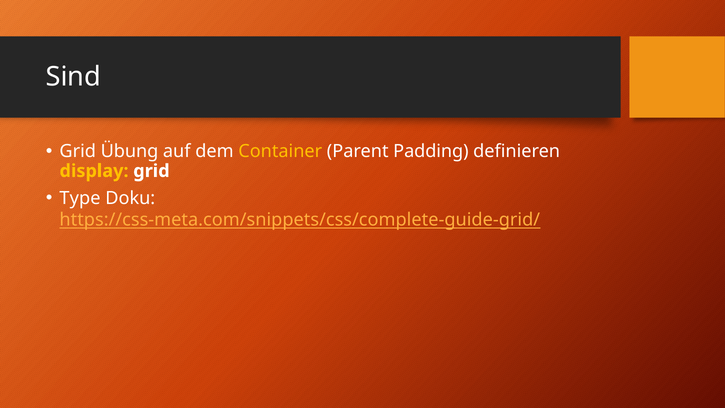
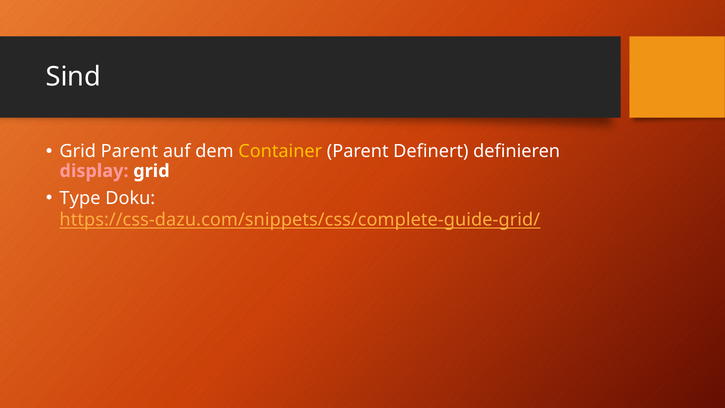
Grid Übung: Übung -> Parent (129, 151)
Padding: Padding -> Definert (431, 151)
display colour: yellow -> pink (94, 171)
https://css-meta.com/snippets/css/complete-guide-grid/: https://css-meta.com/snippets/css/complete-guide-grid/ -> https://css-dazu.com/snippets/css/complete-guide-grid/ (300, 220)
